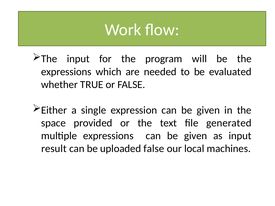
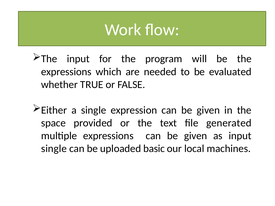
result: result -> single (54, 149)
uploaded false: false -> basic (154, 149)
